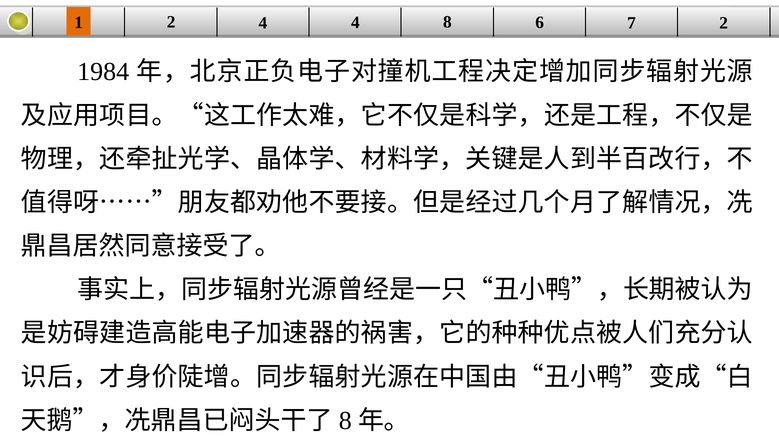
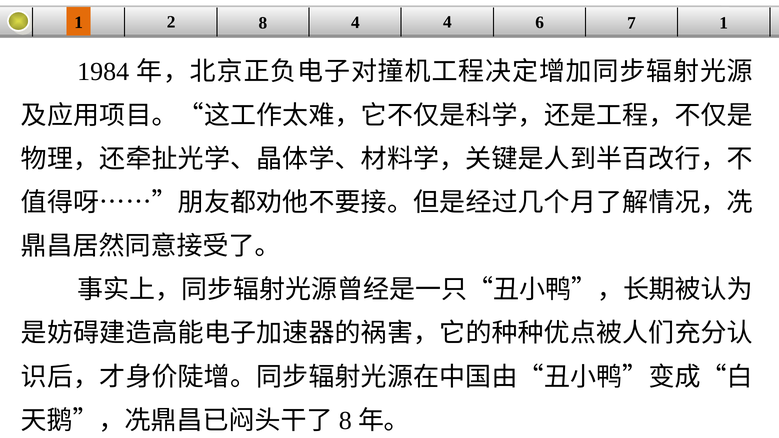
2 4: 4 -> 8 (263, 23)
4 8: 8 -> 4 (447, 22)
7 2: 2 -> 1 (724, 23)
